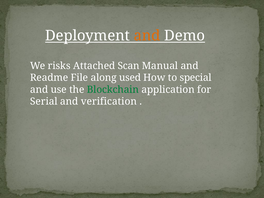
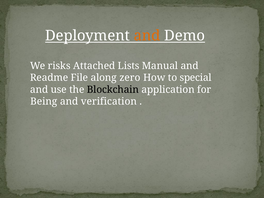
Scan: Scan -> Lists (129, 66)
used: used -> zero (130, 78)
Blockchain colour: green -> black (113, 90)
Serial: Serial -> Being (44, 101)
